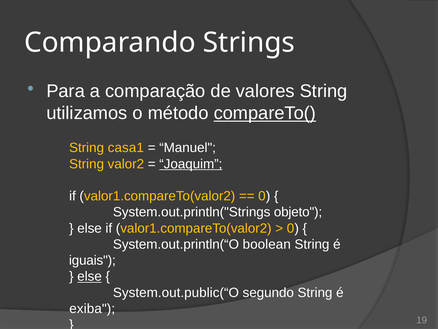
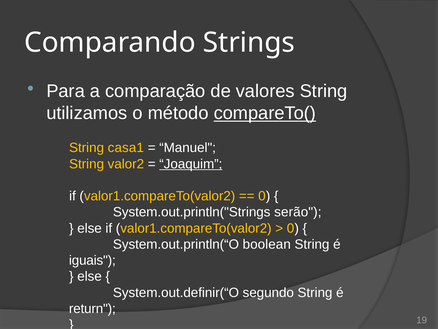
objeto: objeto -> serão (298, 212)
else underline: present -> none (90, 276)
System.out.public(“O: System.out.public(“O -> System.out.definir(“O (176, 292)
exiba: exiba -> return (92, 308)
